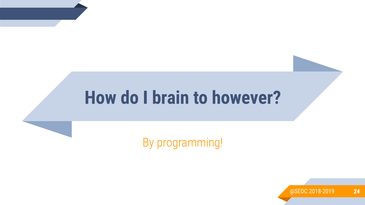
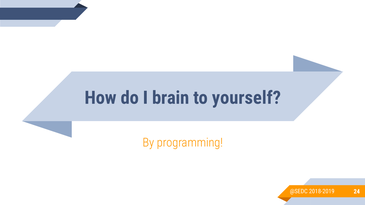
however: however -> yourself (246, 98)
